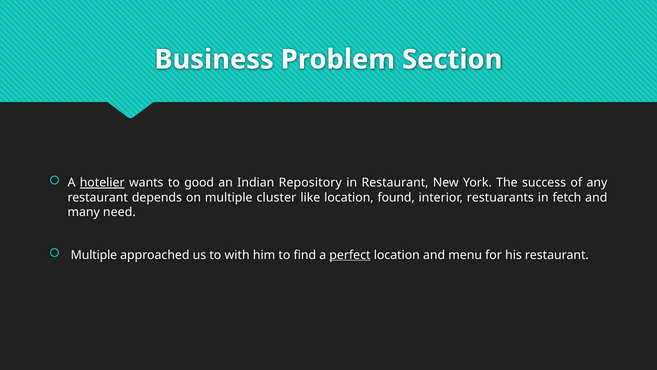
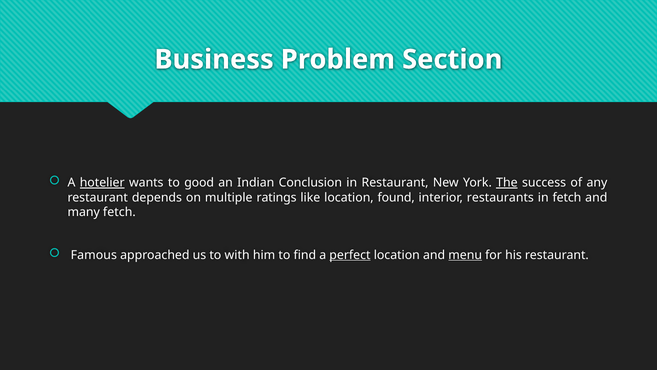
Repository: Repository -> Conclusion (310, 182)
The underline: none -> present (507, 182)
cluster: cluster -> ratings (277, 197)
restuarants: restuarants -> restaurants (500, 197)
many need: need -> fetch (119, 212)
Multiple: Multiple -> Famous (94, 255)
menu underline: none -> present (465, 255)
